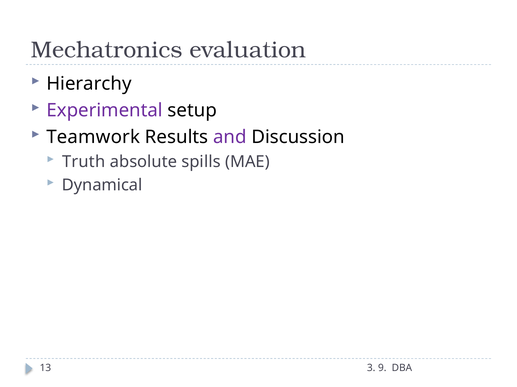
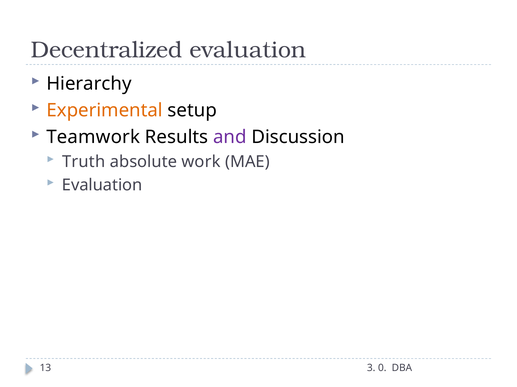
Mechatronics: Mechatronics -> Decentralized (107, 50)
Experimental colour: purple -> orange (105, 111)
spills: spills -> work (201, 162)
Dynamical: Dynamical -> Evaluation (102, 185)
9: 9 -> 0 (382, 369)
